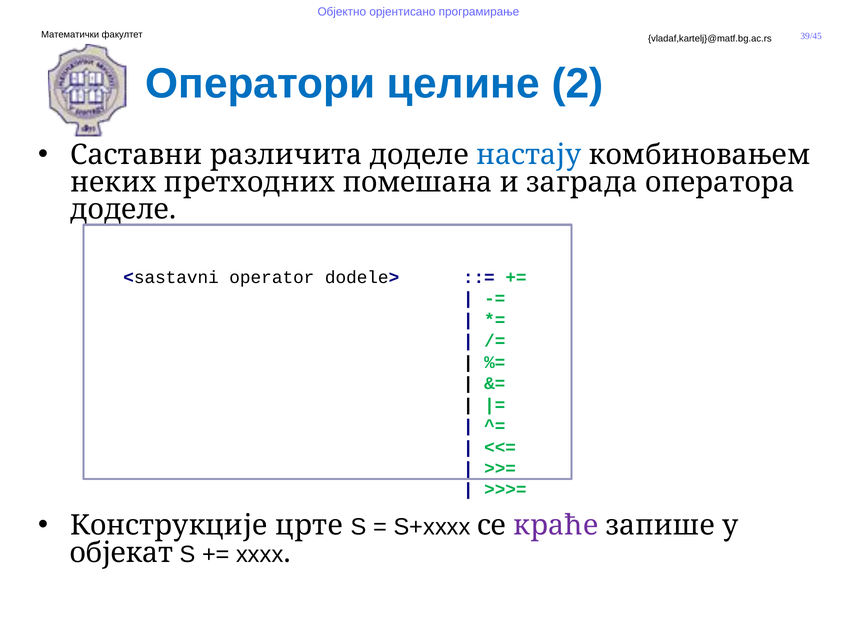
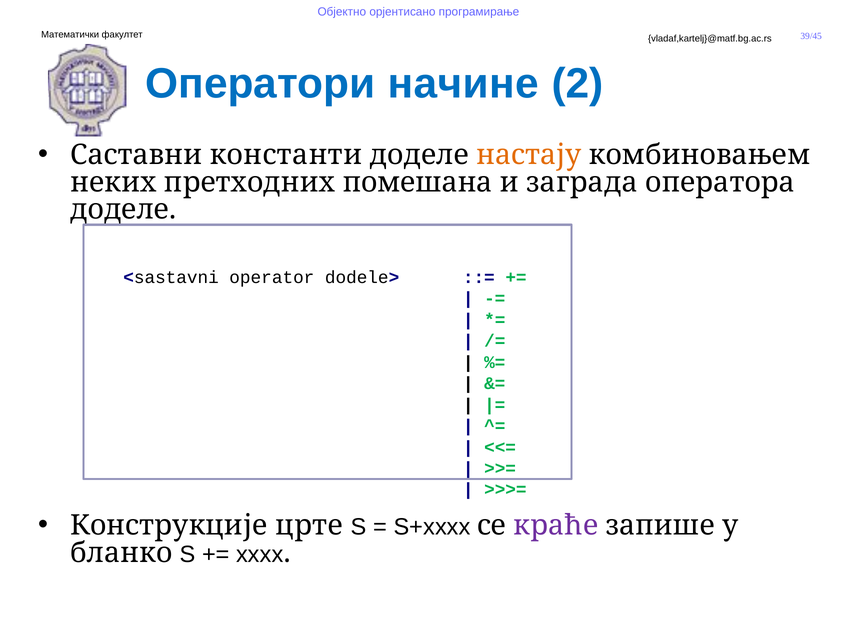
целине: целине -> начине (463, 84)
различита: различита -> константи (286, 155)
настају colour: blue -> orange (529, 155)
објекат: објекат -> бланко (121, 553)
